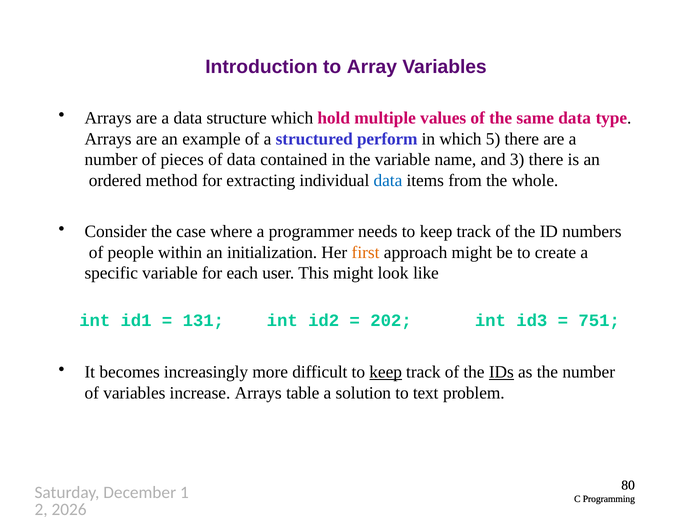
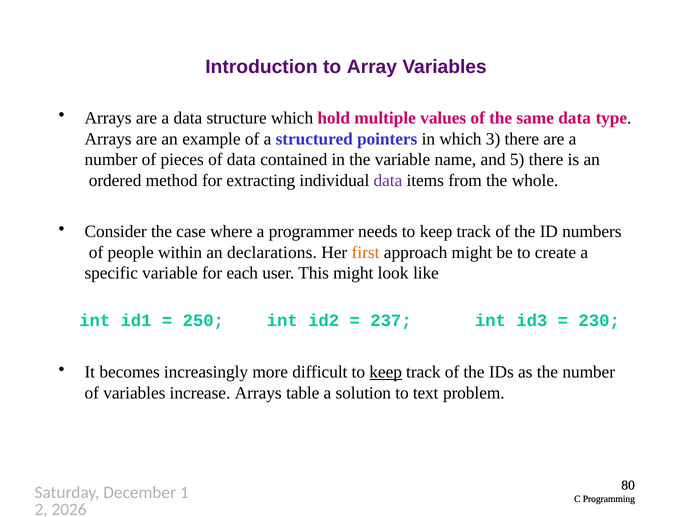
perform: perform -> pointers (387, 139)
5: 5 -> 3 (493, 139)
3: 3 -> 5 (517, 160)
data colour: blue -> purple (388, 181)
initialization: initialization -> declarations (272, 253)
131: 131 -> 250 (203, 321)
202: 202 -> 237 (391, 321)
751: 751 -> 230 (599, 321)
IDs underline: present -> none (501, 373)
